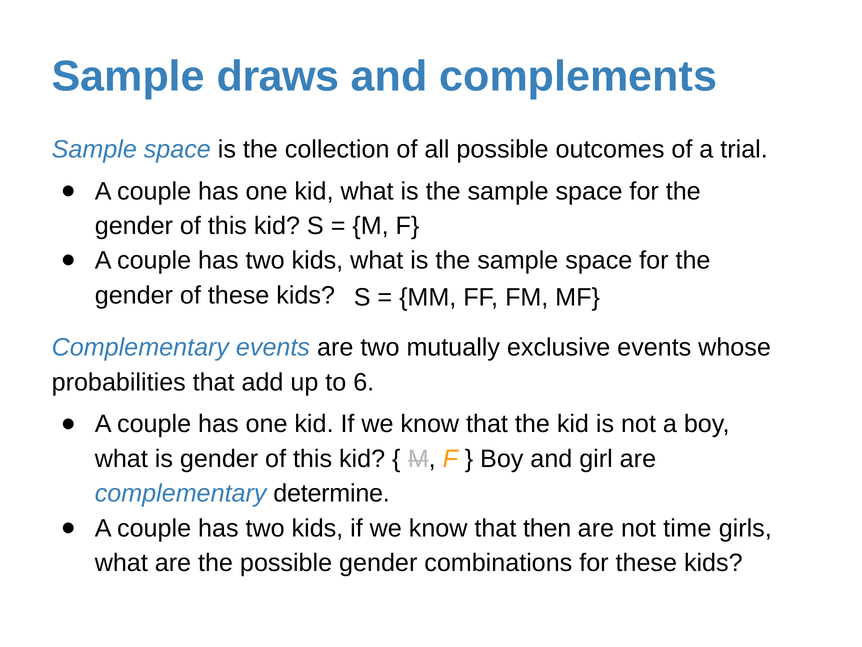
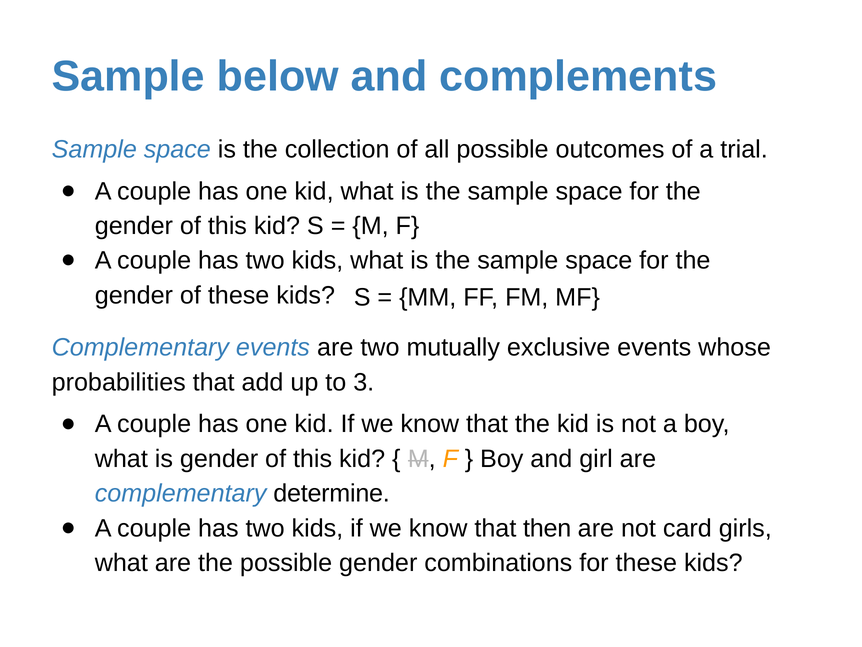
draws: draws -> below (278, 76)
6: 6 -> 3 (364, 382)
time: time -> card (687, 528)
